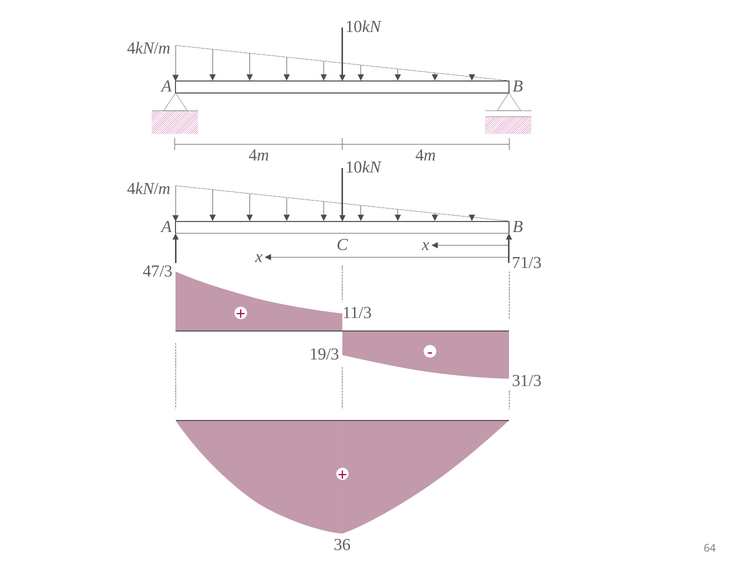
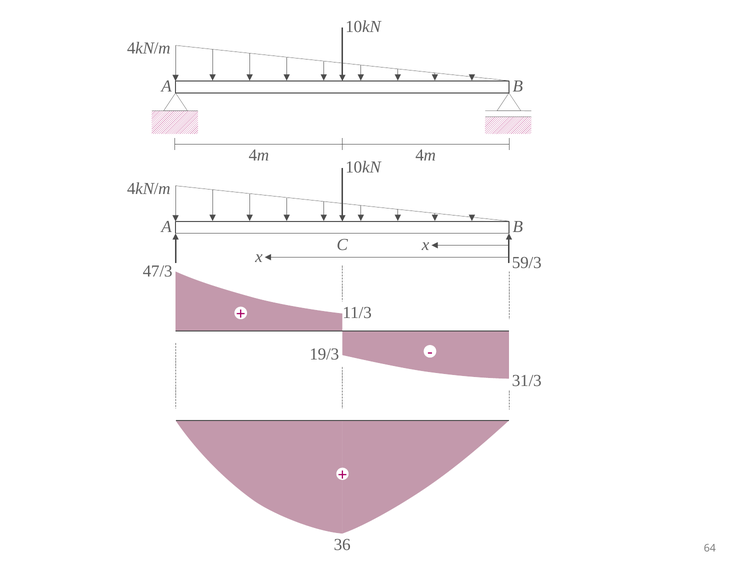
71/3: 71/3 -> 59/3 (527, 263)
